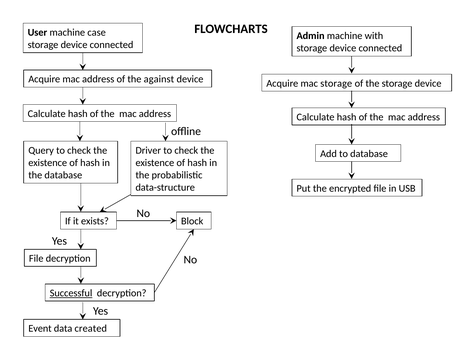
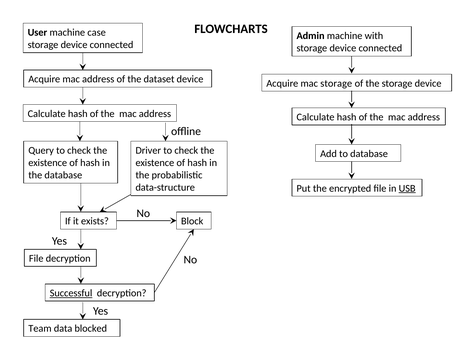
against: against -> dataset (159, 79)
USB underline: none -> present (407, 188)
Event: Event -> Team (40, 328)
created: created -> blocked (91, 328)
